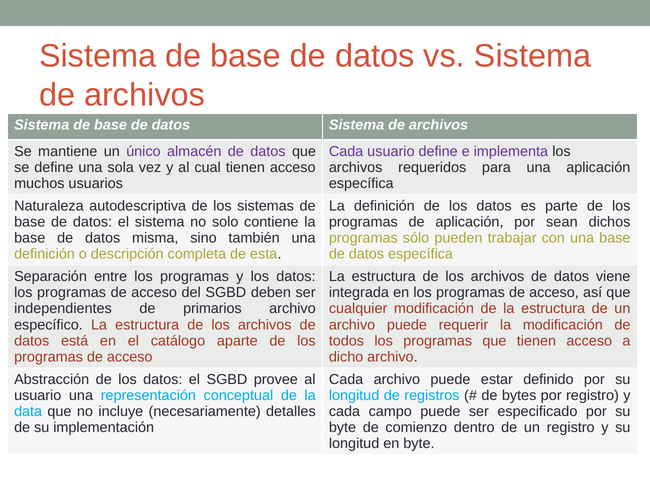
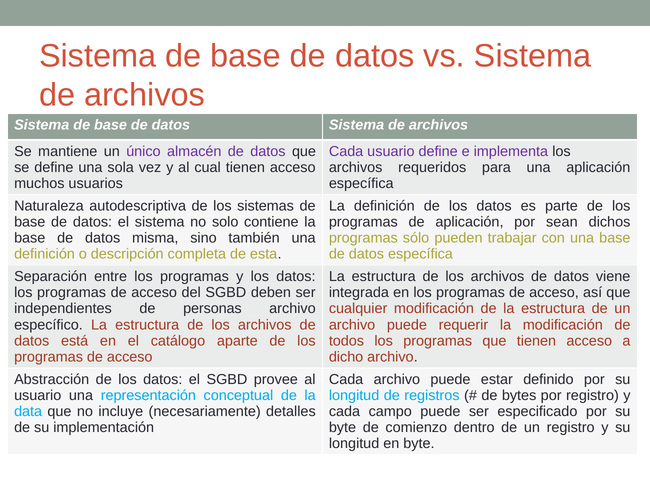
primarios: primarios -> personas (212, 309)
